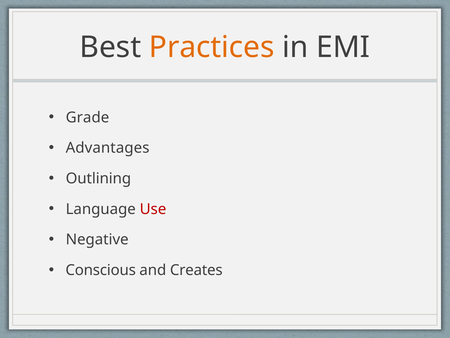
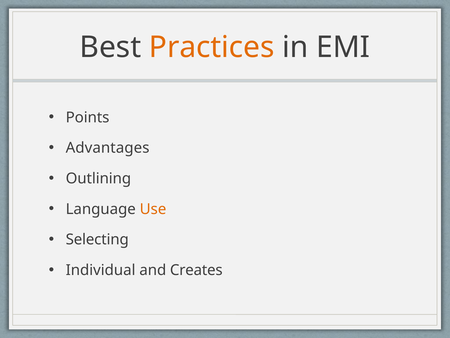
Grade: Grade -> Points (88, 117)
Use colour: red -> orange (153, 209)
Negative: Negative -> Selecting (97, 239)
Conscious: Conscious -> Individual (101, 270)
